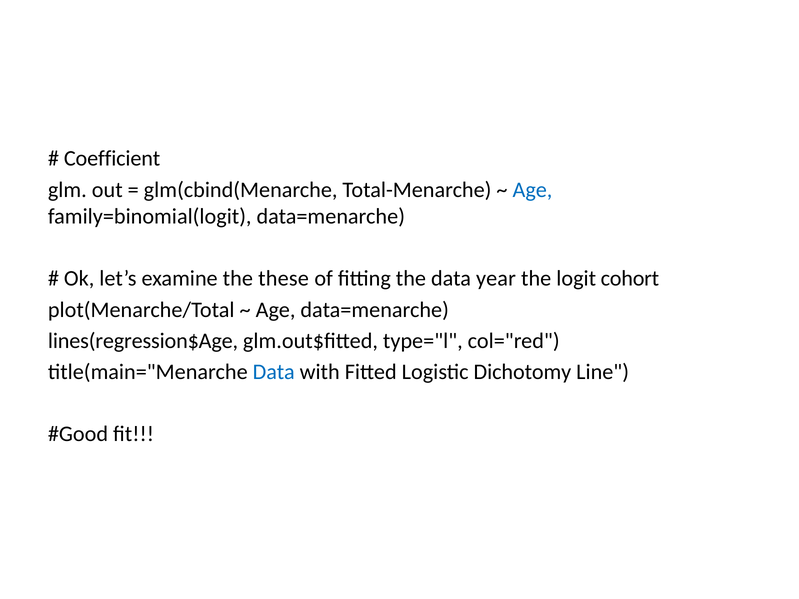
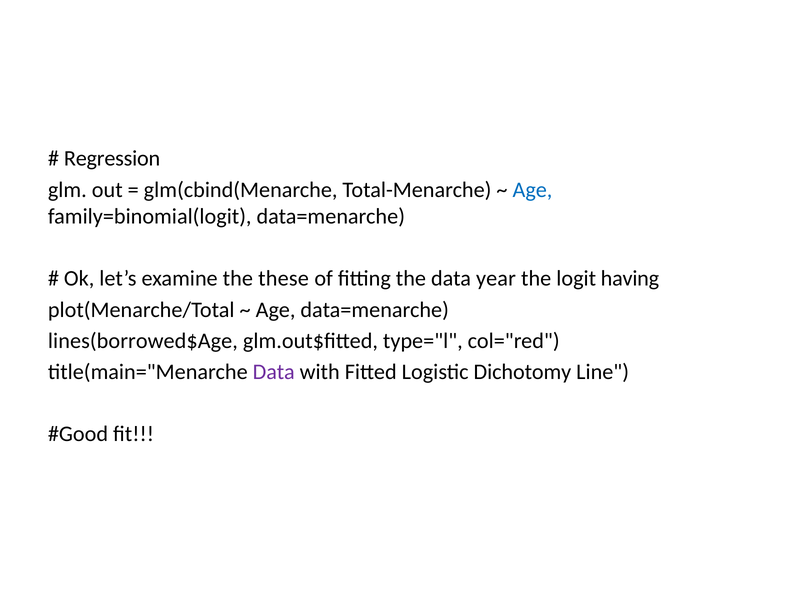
Coefficient: Coefficient -> Regression (112, 159)
cohort: cohort -> having (630, 279)
lines(regression$Age: lines(regression$Age -> lines(borrowed$Age (143, 341)
Data colour: blue -> purple (274, 372)
